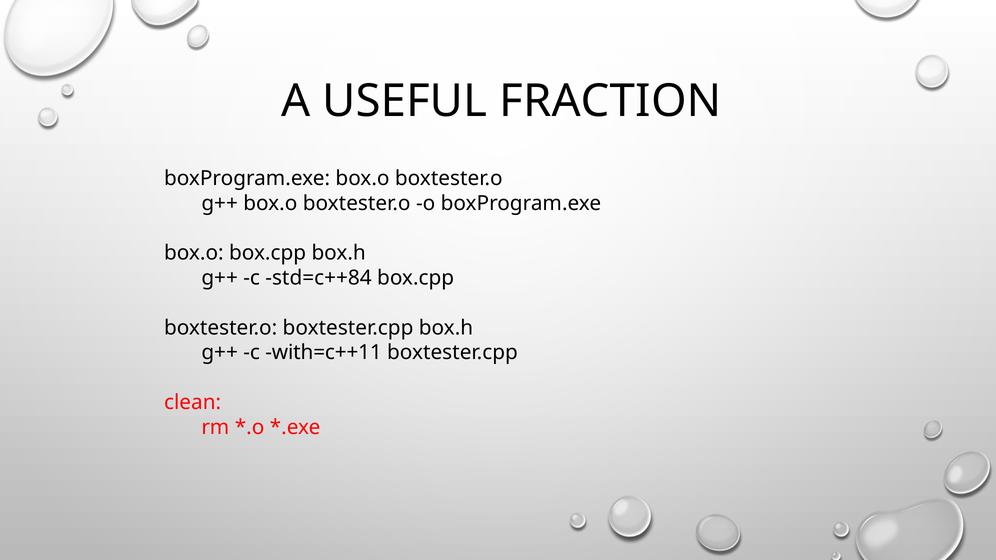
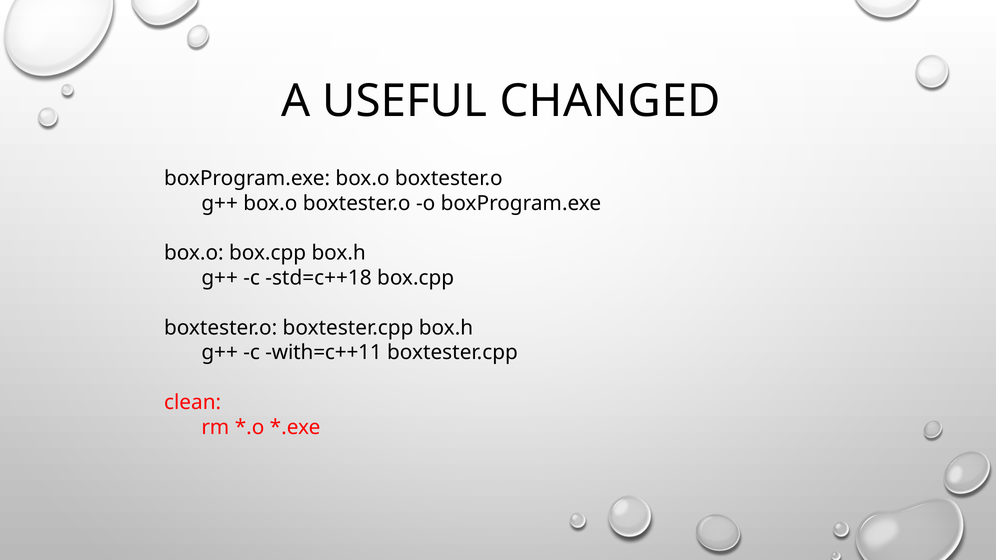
FRACTION: FRACTION -> CHANGED (610, 101)
std=c++84: std=c++84 -> std=c++18 (319, 278)
